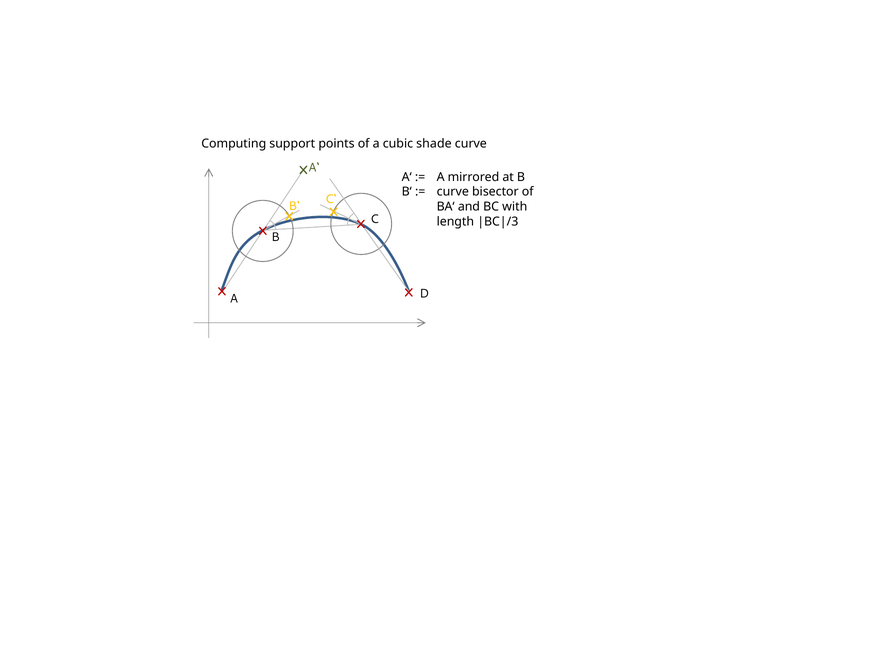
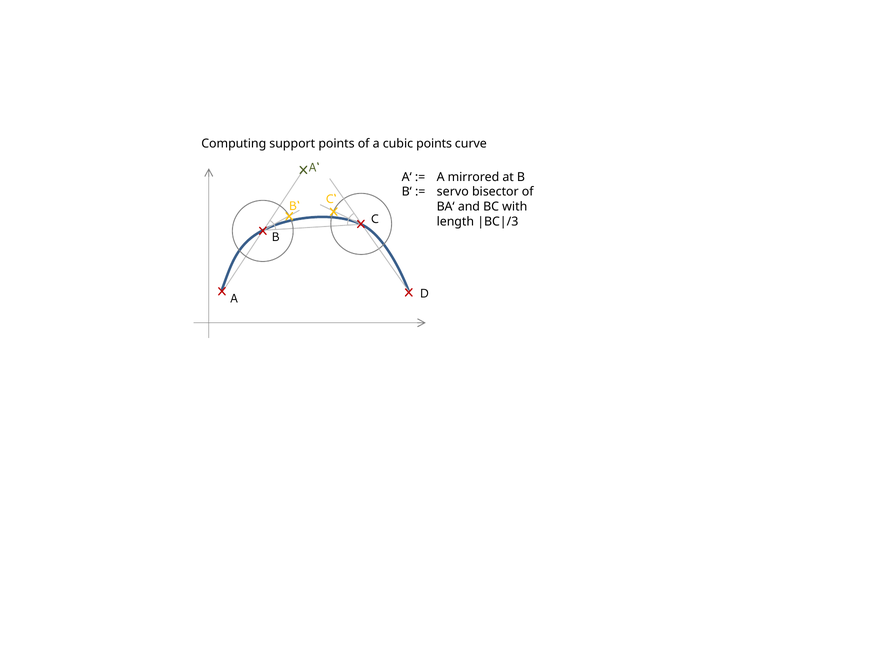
cubic shade: shade -> points (434, 144)
curve: curve -> servo (453, 192)
